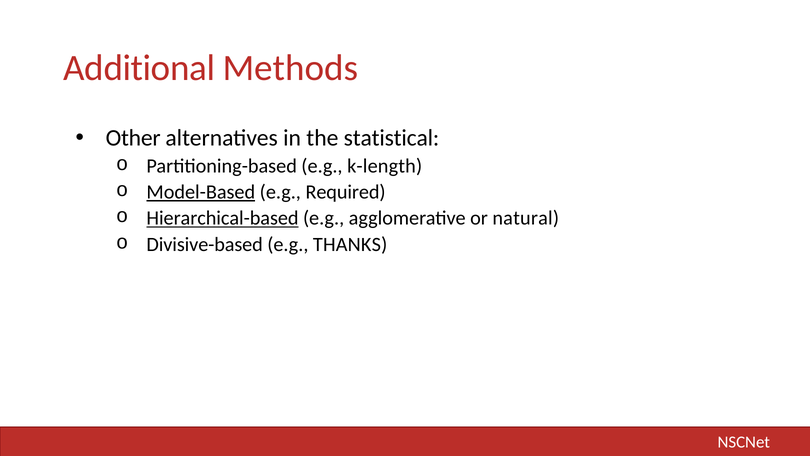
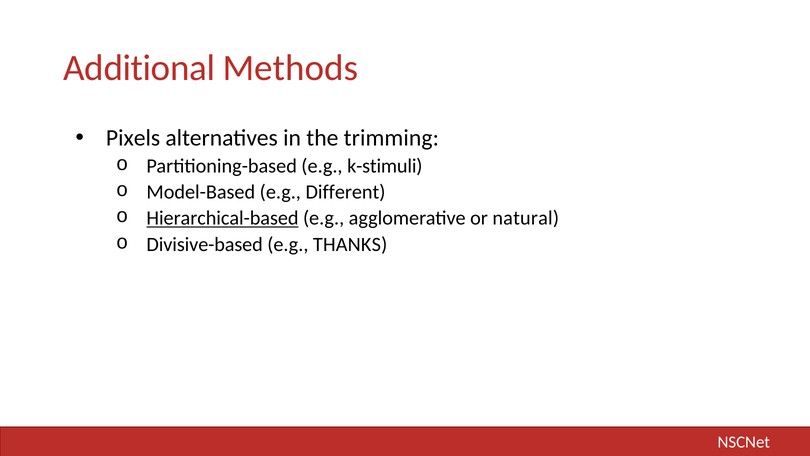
Other: Other -> Pixels (133, 138)
statistical: statistical -> trimming (391, 138)
k-length: k-length -> k-stimuli (385, 166)
Model-Based underline: present -> none (201, 192)
Required: Required -> Different (345, 192)
